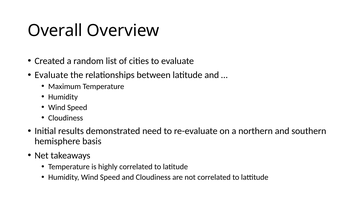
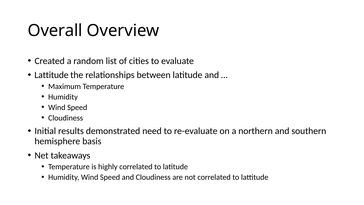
Evaluate: Evaluate -> Lattitude (51, 75)
